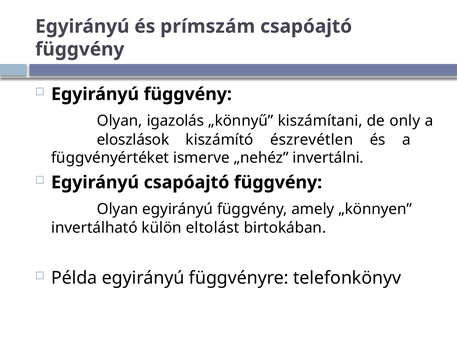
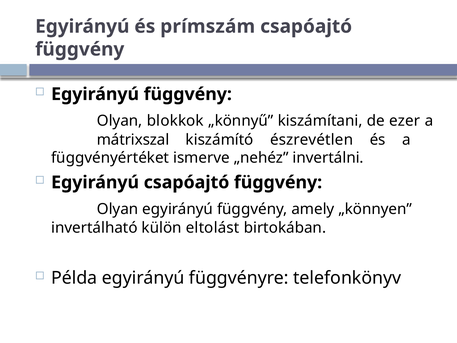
igazolás: igazolás -> blokkok (175, 121)
only: only -> ezer (405, 121)
eloszlások: eloszlások -> mátrixszal (133, 140)
